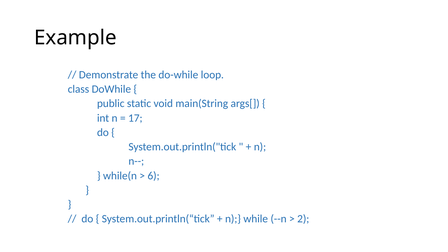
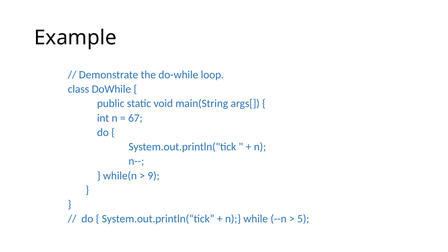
17: 17 -> 67 (135, 118)
6: 6 -> 9 (154, 176)
2: 2 -> 5 (303, 219)
